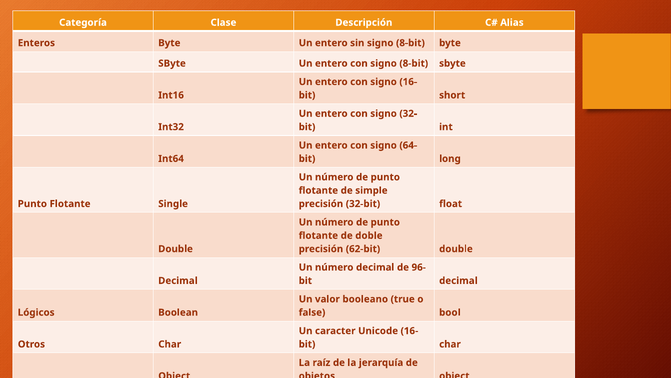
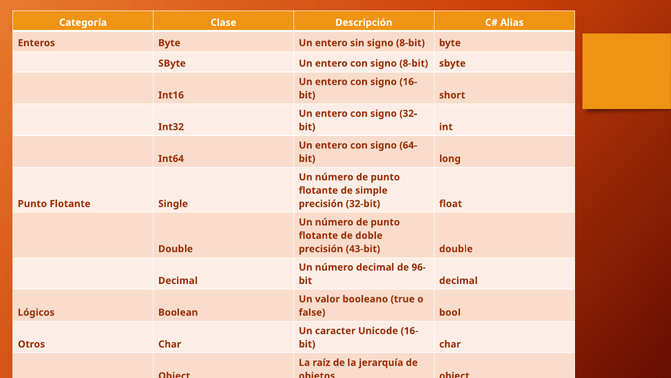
62-bit: 62-bit -> 43-bit (363, 249)
